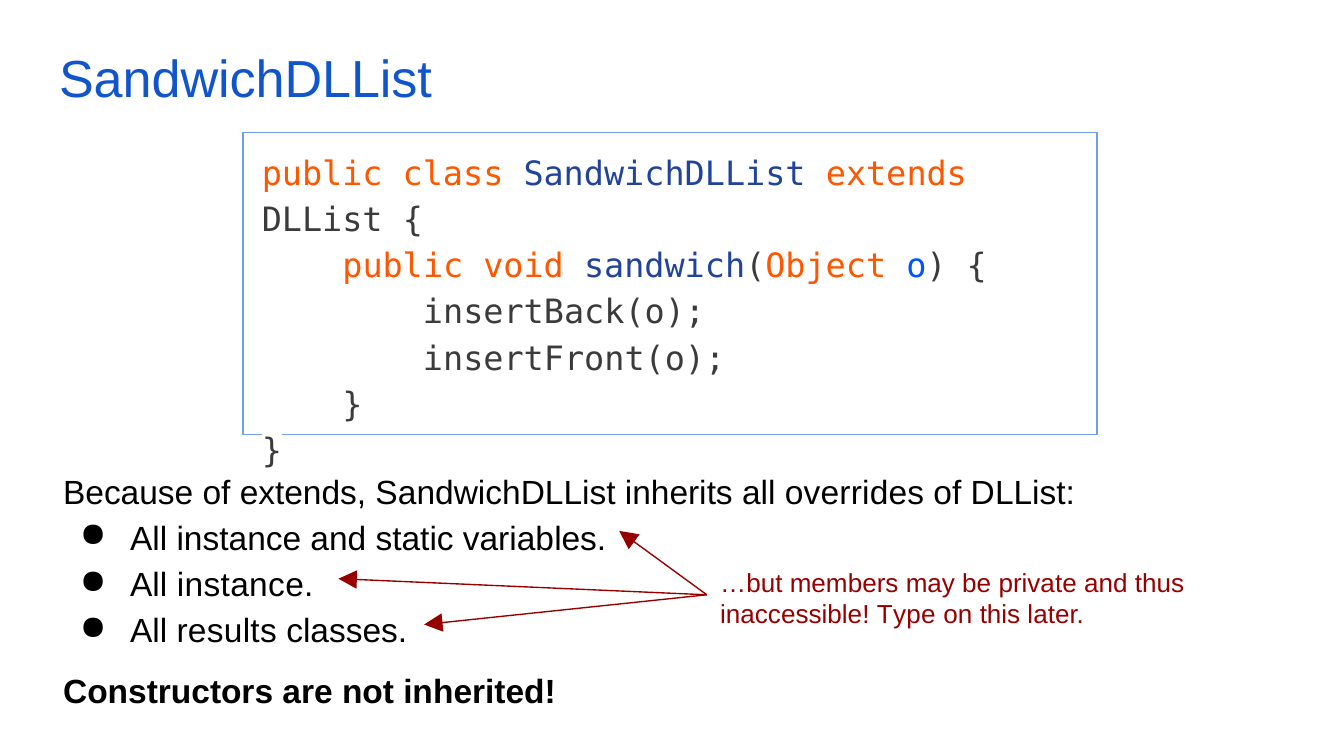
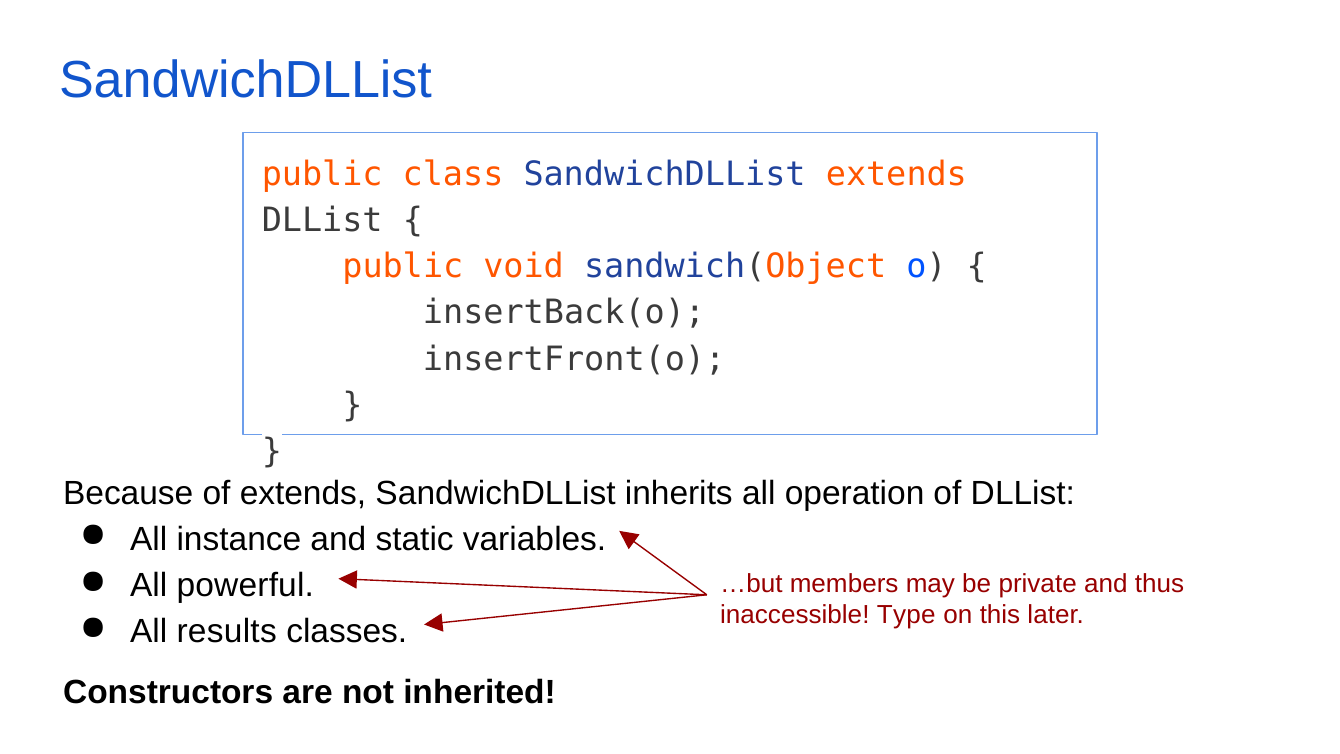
overrides: overrides -> operation (855, 493)
instance: instance -> powerful (245, 585)
